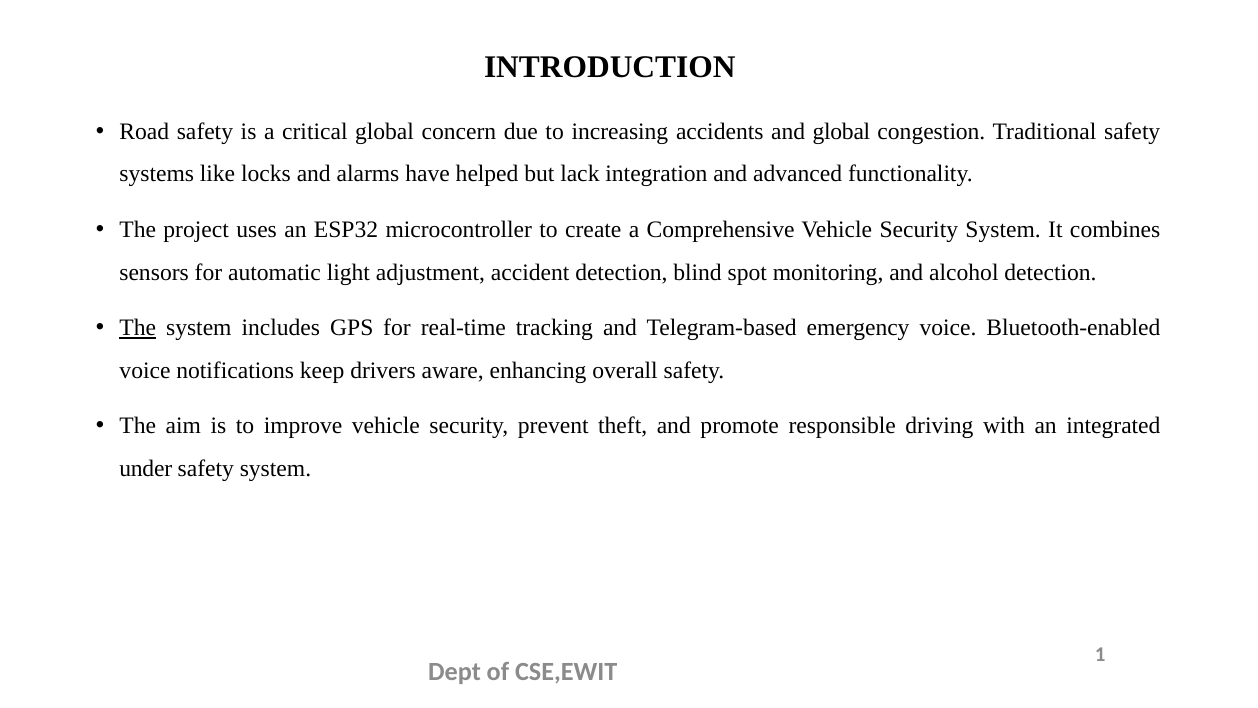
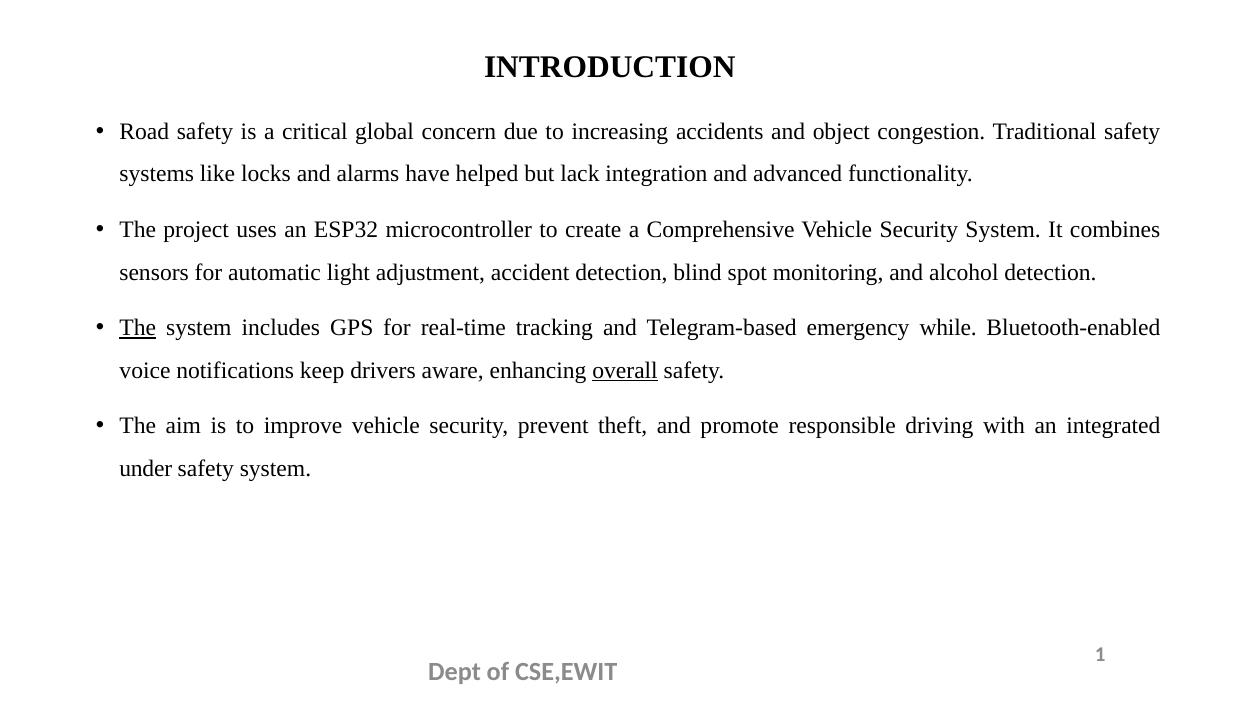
and global: global -> object (841, 132)
emergency voice: voice -> while (948, 328)
overall underline: none -> present (625, 370)
